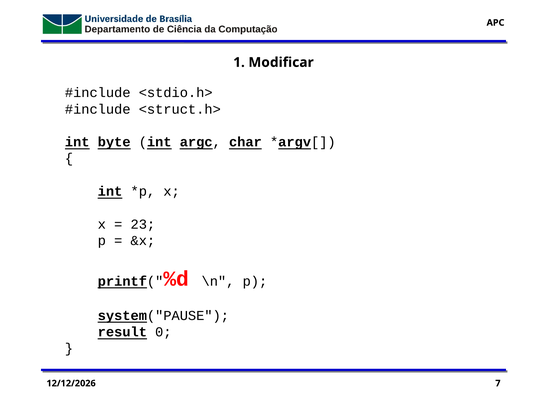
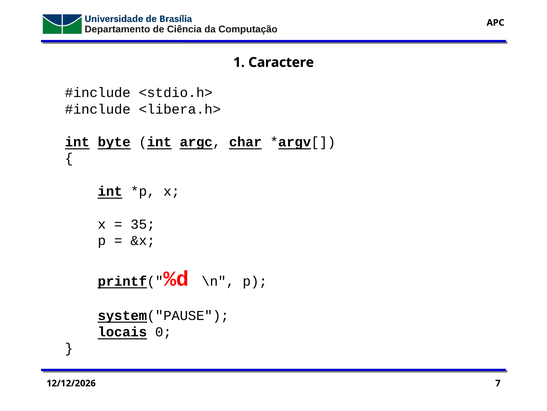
Modificar: Modificar -> Caractere (281, 62)
<struct.h>: <struct.h> -> <libera.h> (180, 109)
23: 23 -> 35 (143, 224)
result: result -> locais (122, 331)
